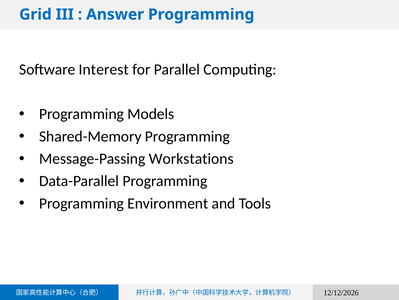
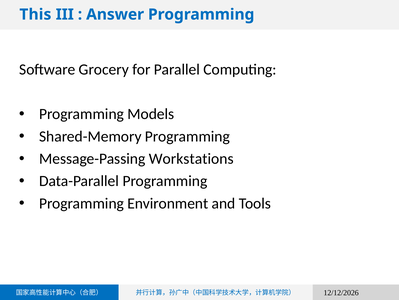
Grid: Grid -> This (35, 14)
Interest: Interest -> Grocery (104, 69)
